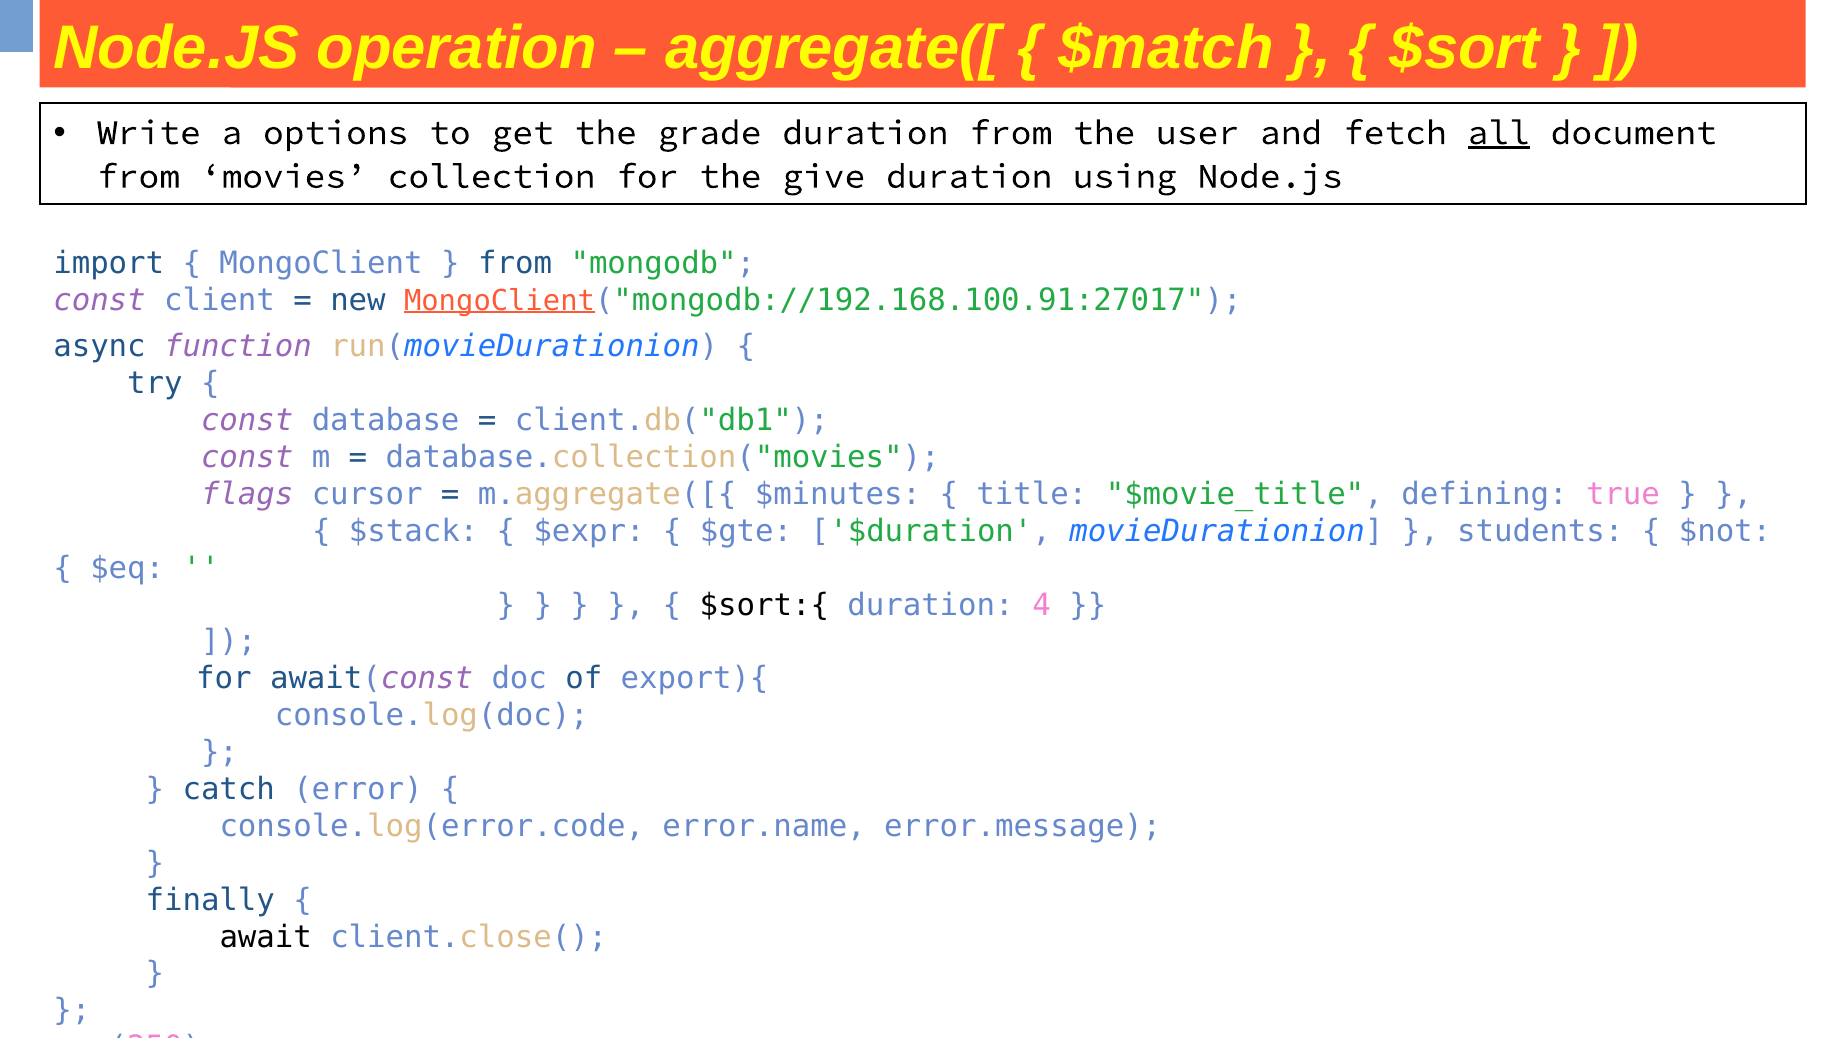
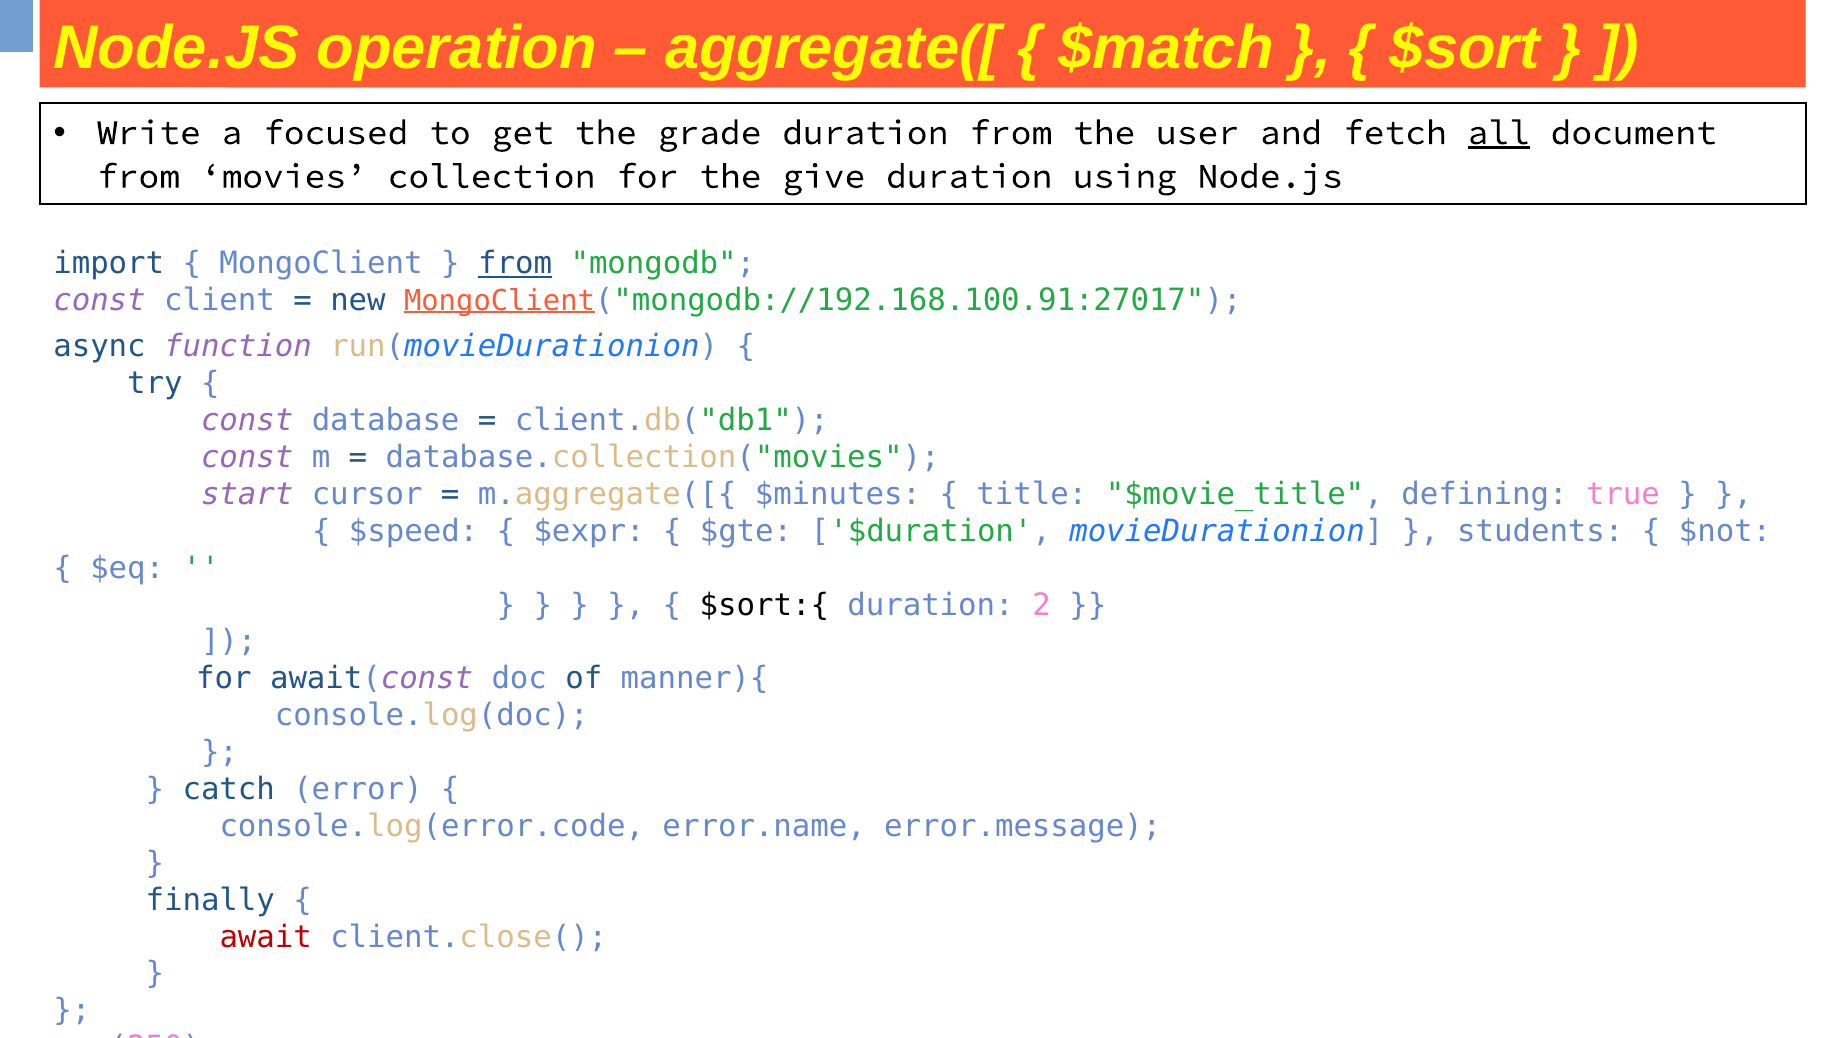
options: options -> focused (336, 133)
from underline: none -> present (515, 264)
flags: flags -> start (247, 494)
$stack: $stack -> $speed (414, 531)
4: 4 -> 2 (1042, 605)
export){: export){ -> manner){ (695, 679)
await colour: black -> red (266, 937)
